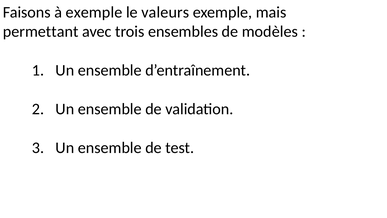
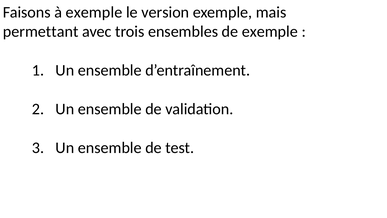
valeurs: valeurs -> version (165, 12)
de modèles: modèles -> exemple (270, 32)
